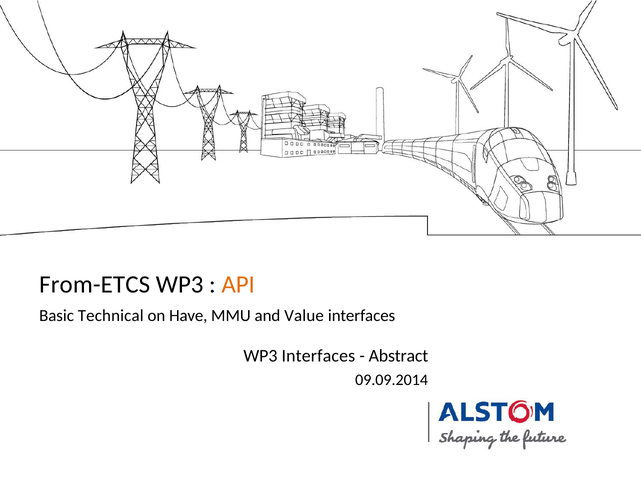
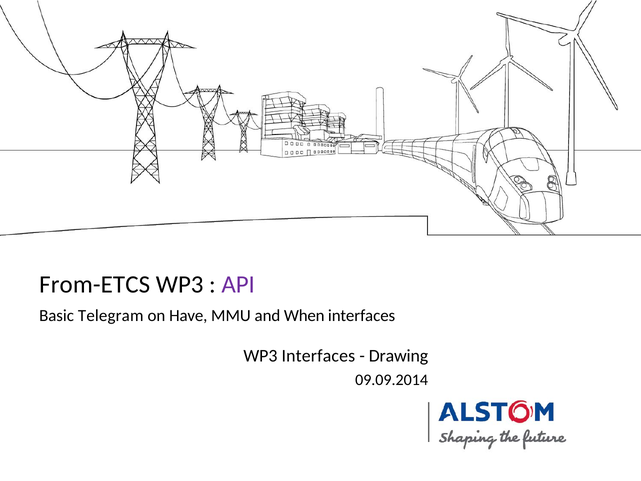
API colour: orange -> purple (238, 284)
Technical: Technical -> Telegram (111, 315)
Value: Value -> When (304, 315)
Abstract: Abstract -> Drawing (398, 356)
